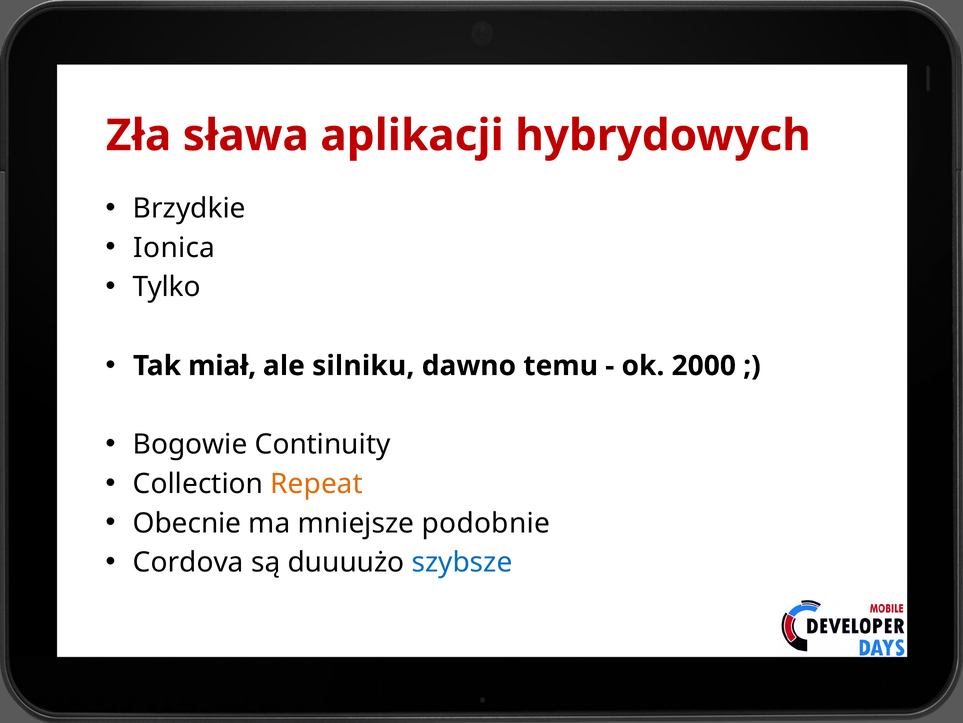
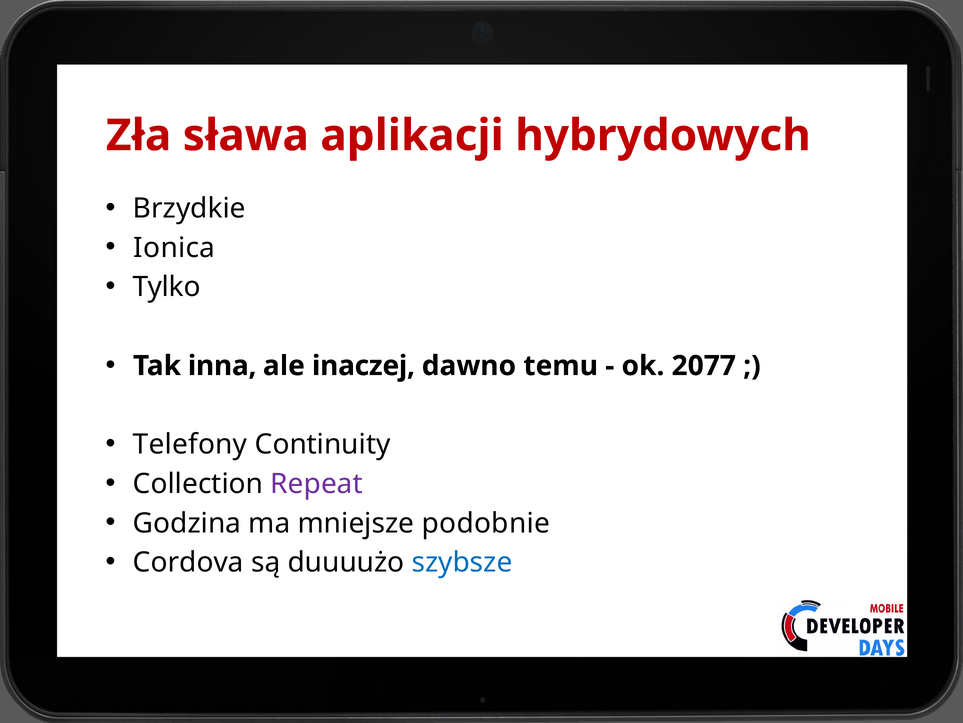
miał: miał -> inna (222, 365)
silniku: silniku -> inaczej (363, 365)
2000: 2000 -> 2077 (704, 365)
Bogowie: Bogowie -> Telefony (190, 444)
Repeat colour: orange -> purple (317, 483)
Obecnie: Obecnie -> Godzina (187, 523)
